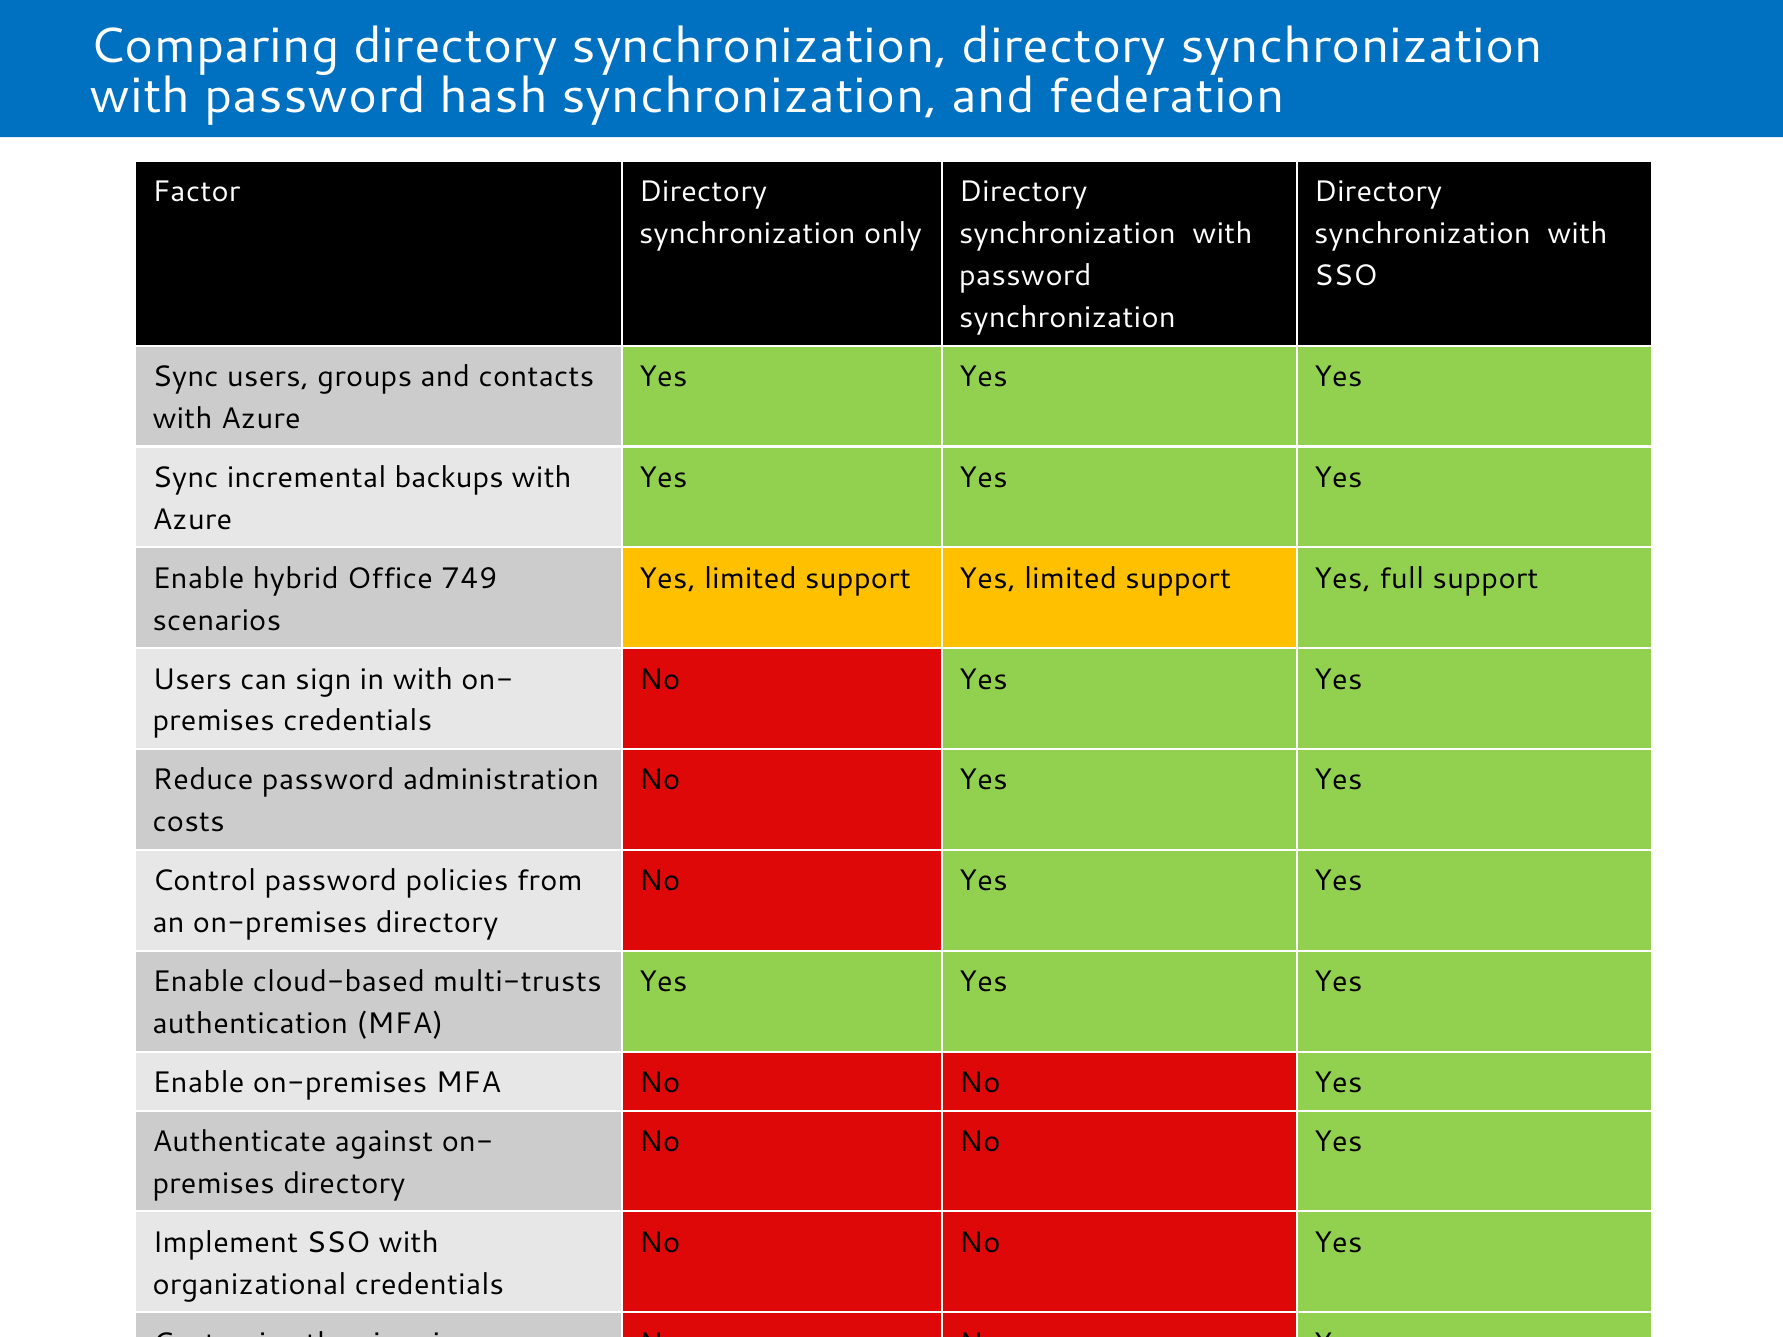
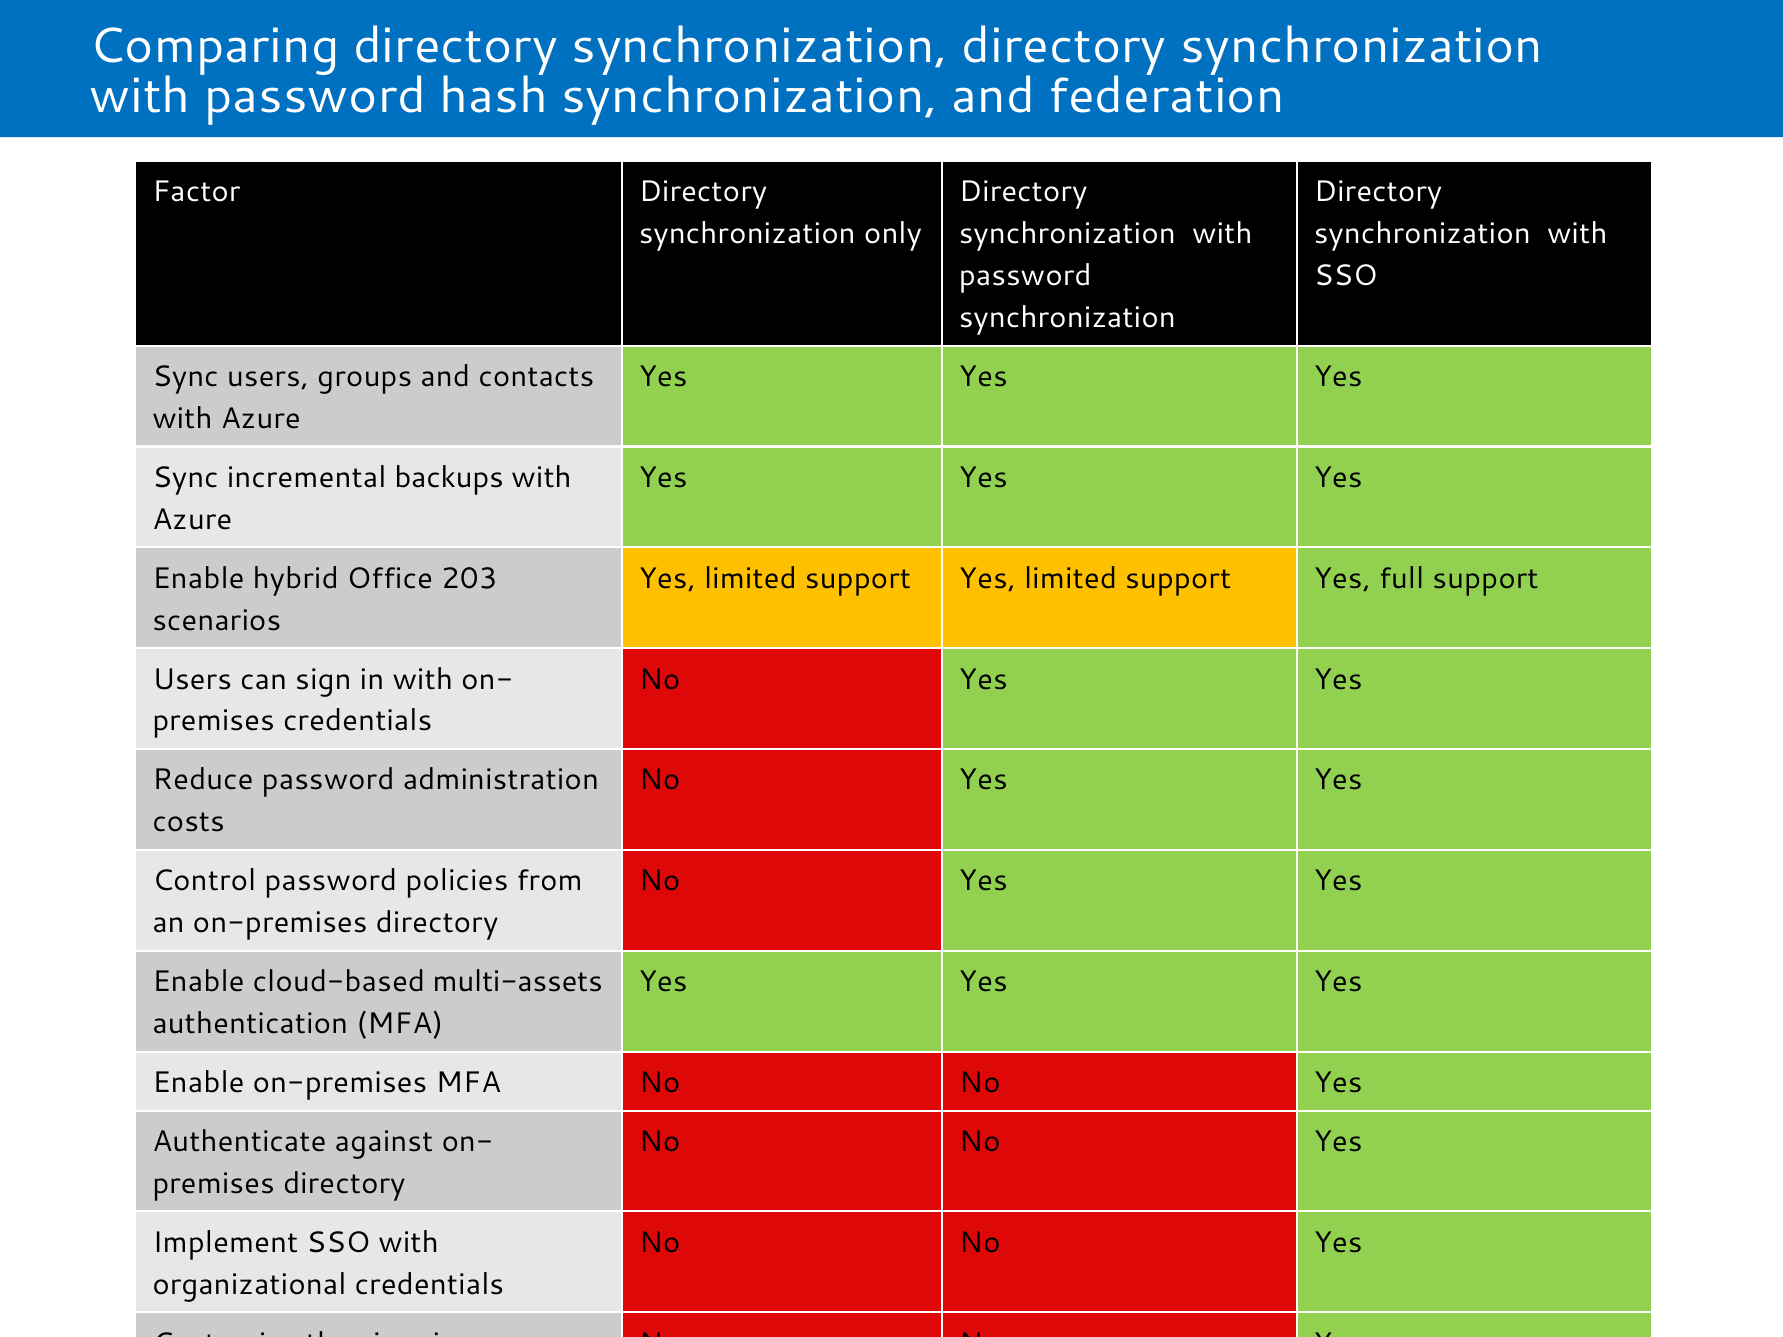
749: 749 -> 203 (469, 579)
multi-trusts: multi-trusts -> multi-assets (518, 982)
